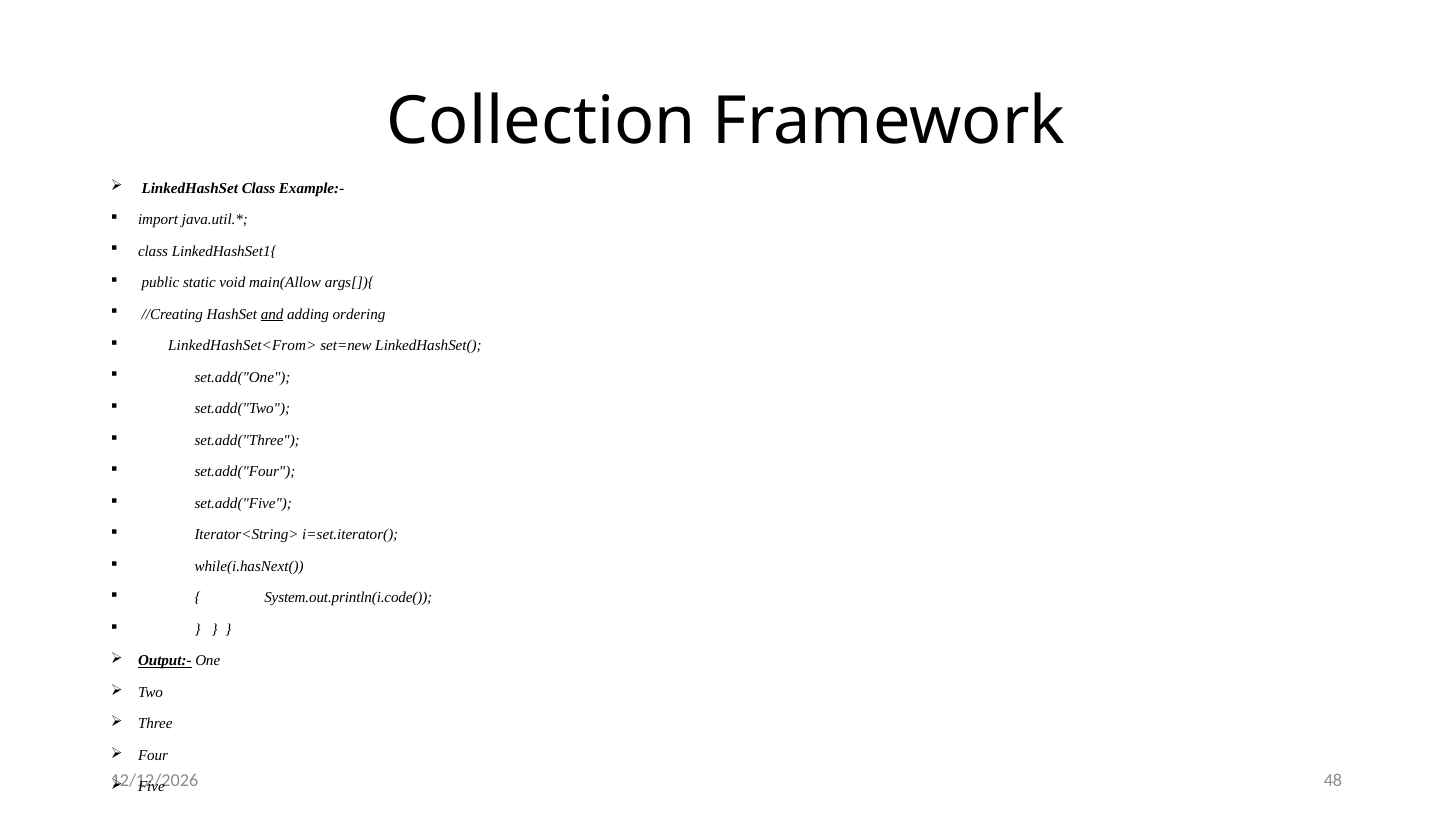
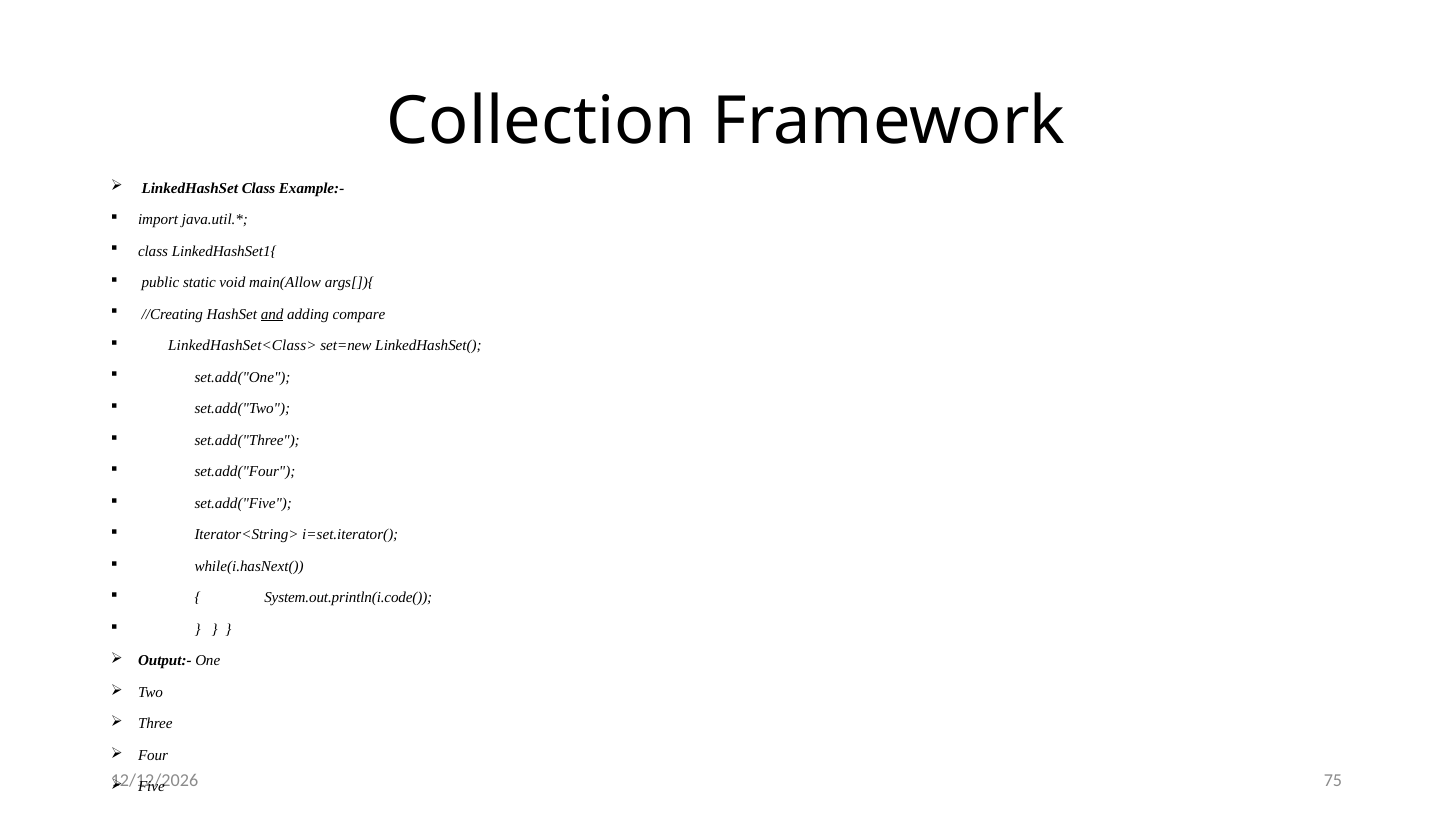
ordering: ordering -> compare (359, 314)
LinkedHashSet<From>: LinkedHashSet<From> -> LinkedHashSet<Class> (242, 346)
Output:- underline: present -> none (165, 661)
48: 48 -> 75 (1333, 780)
